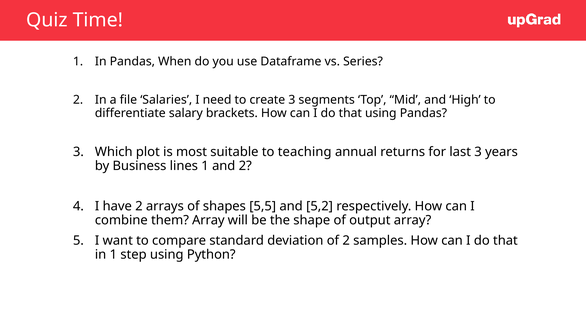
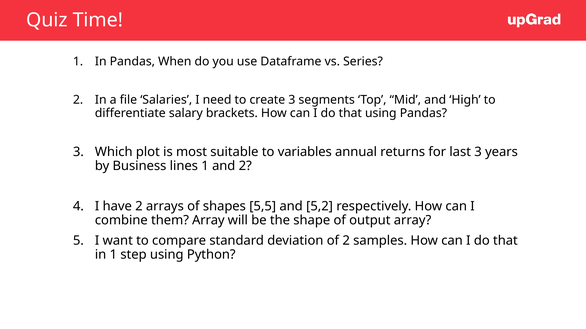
teaching: teaching -> variables (305, 152)
